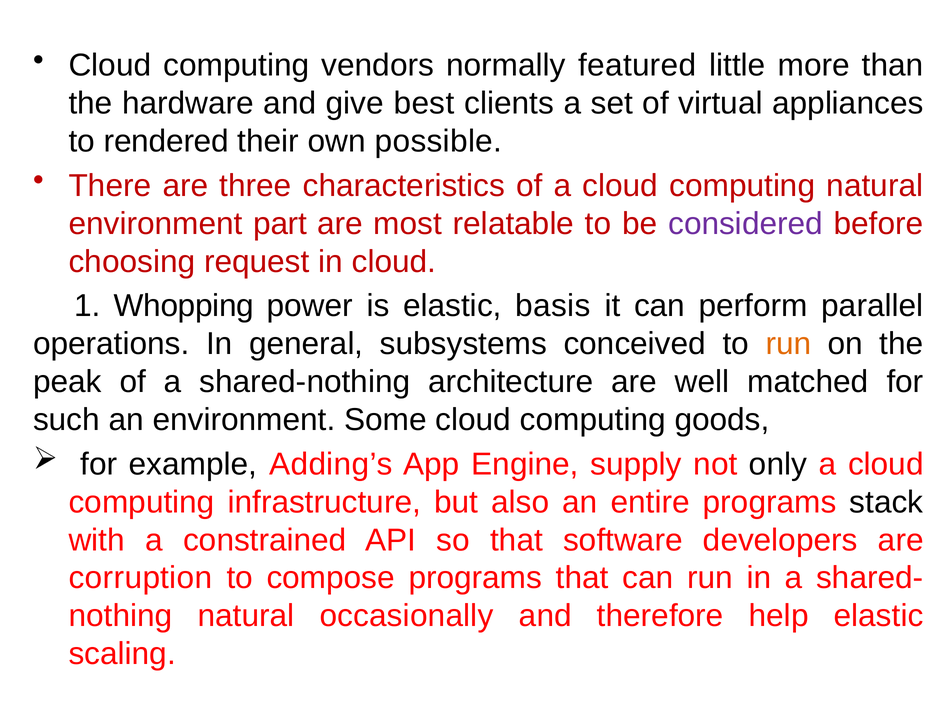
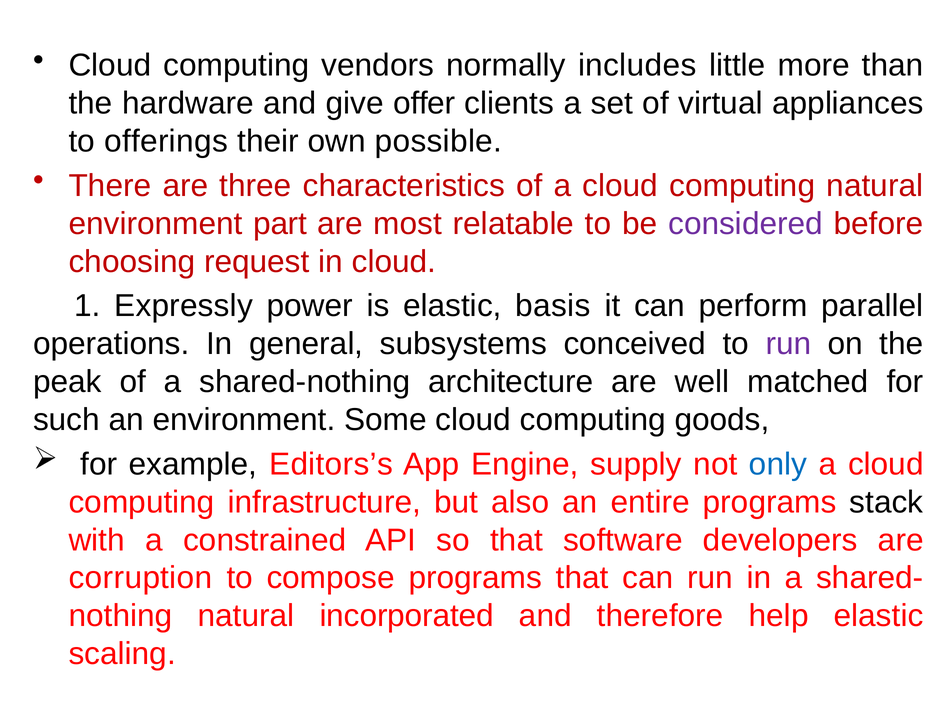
featured: featured -> includes (637, 65)
best: best -> offer (424, 103)
rendered: rendered -> offerings (166, 141)
Whopping: Whopping -> Expressly (184, 306)
run colour: orange -> purple (788, 344)
Adding’s: Adding’s -> Editors’s (331, 464)
only colour: black -> blue (778, 464)
occasionally: occasionally -> incorporated (407, 616)
